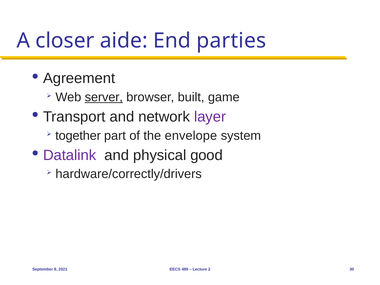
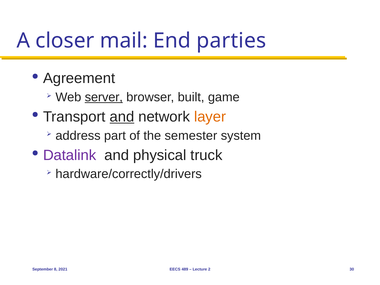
aide: aide -> mail (124, 41)
and underline: none -> present (122, 117)
layer colour: purple -> orange (210, 117)
together: together -> address (78, 136)
envelope: envelope -> semester (191, 136)
good: good -> truck (206, 155)
